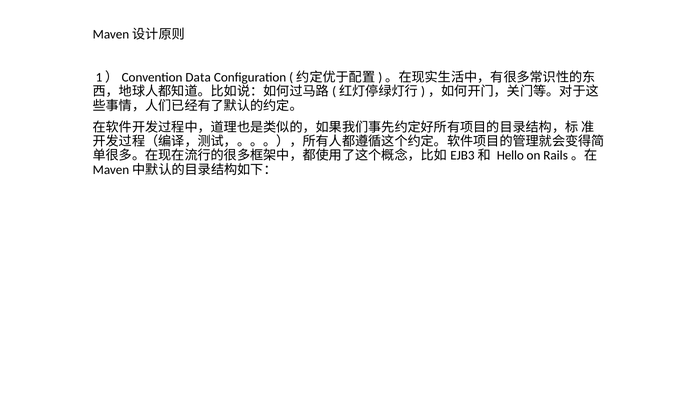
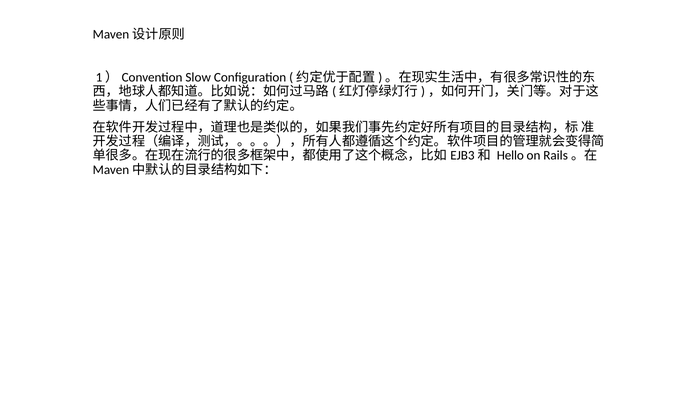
Data: Data -> Slow (198, 77)
